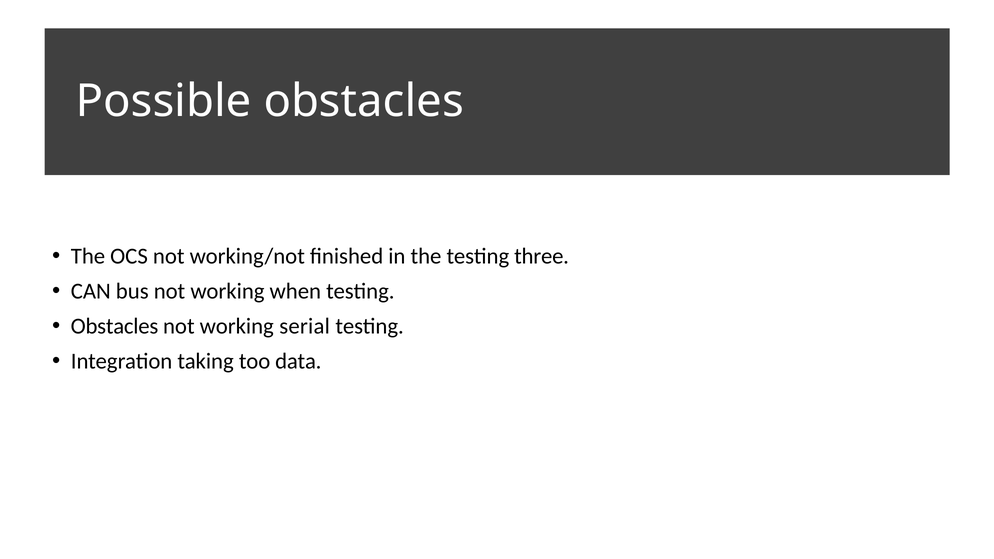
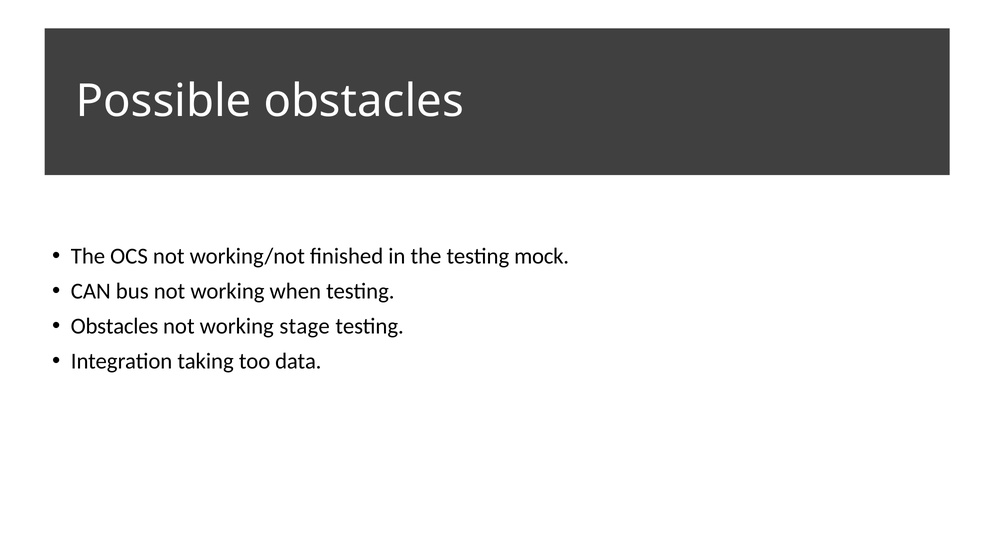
three: three -> mock (542, 256)
serial: serial -> stage (305, 326)
